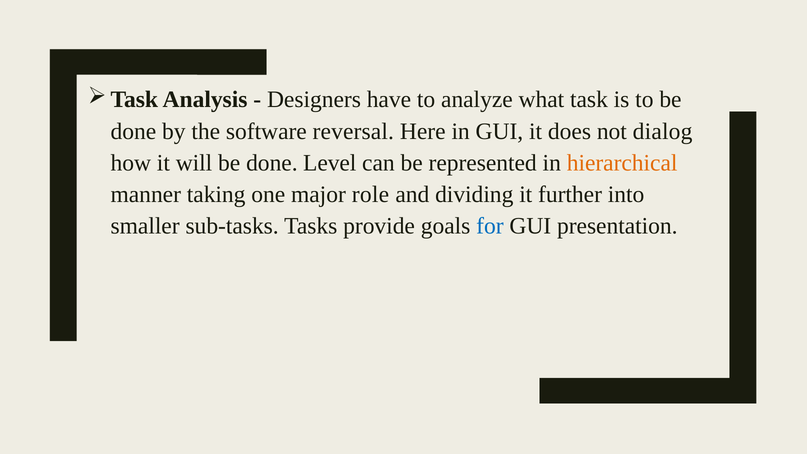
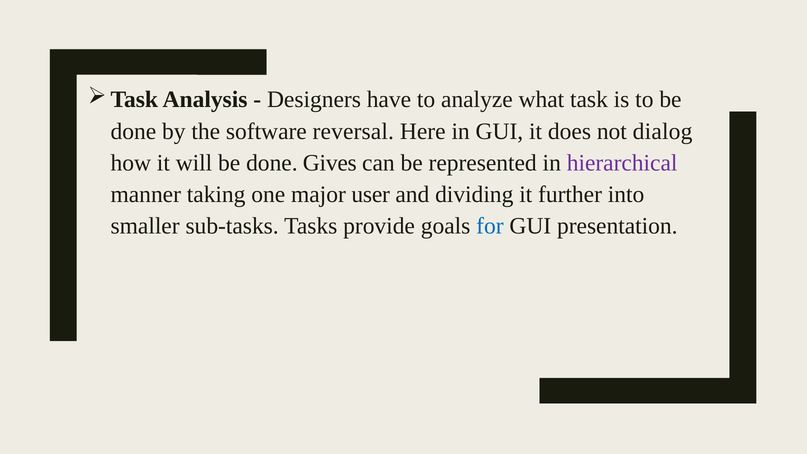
Level: Level -> Gives (330, 163)
hierarchical colour: orange -> purple (622, 163)
role: role -> user (371, 194)
